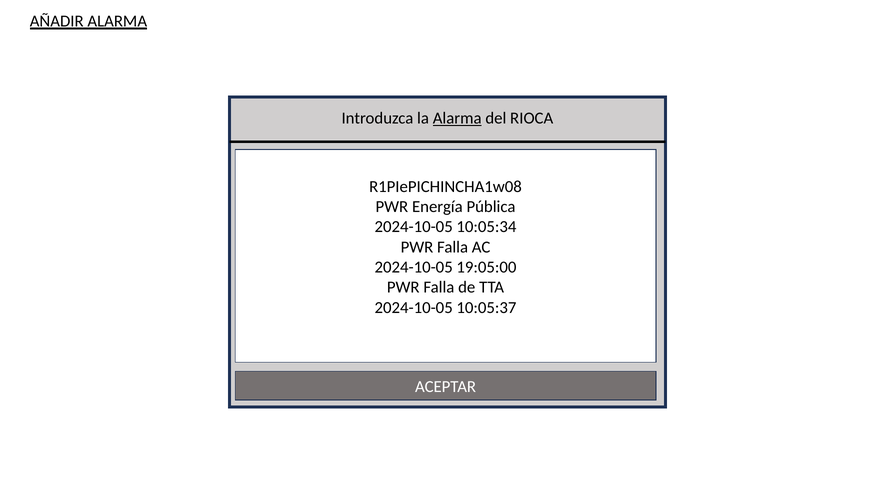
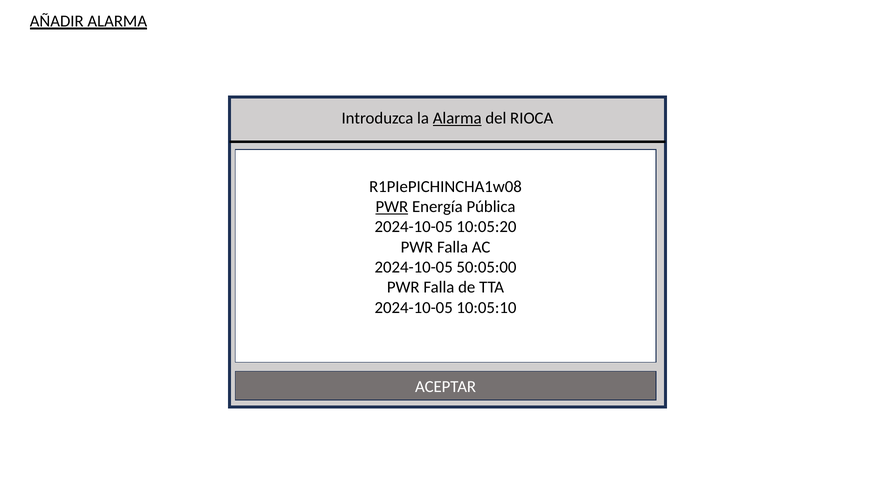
PWR underline: none -> present (392, 207)
10:05:34: 10:05:34 -> 10:05:20 (486, 227)
19:05:00: 19:05:00 -> 50:05:00 (486, 267)
10:05:37: 10:05:37 -> 10:05:10 (486, 307)
